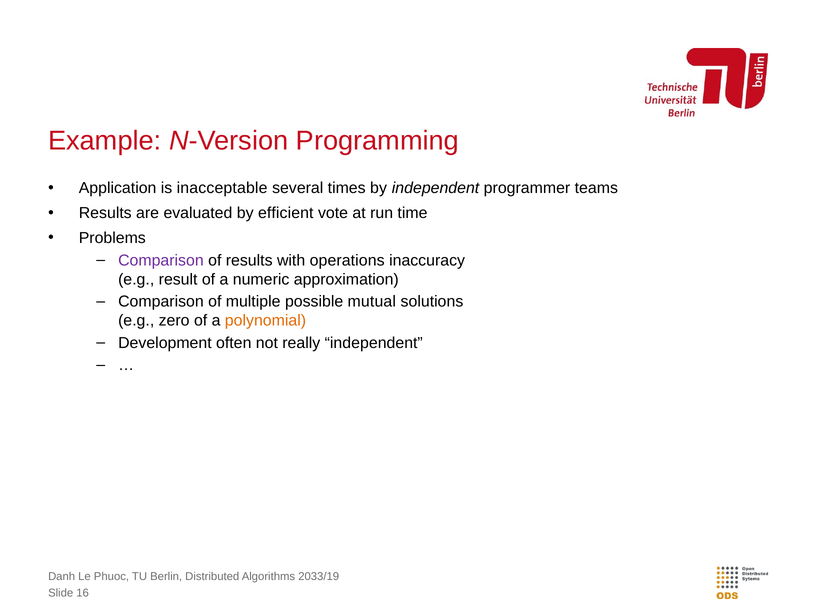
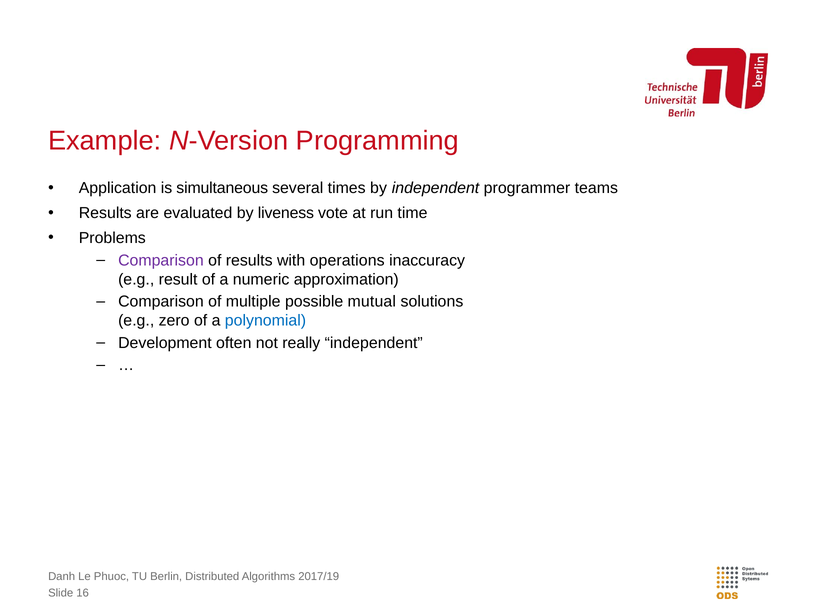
inacceptable: inacceptable -> simultaneous (222, 188)
efficient: efficient -> liveness (286, 213)
polynomial colour: orange -> blue (265, 321)
2033/19: 2033/19 -> 2017/19 (319, 576)
